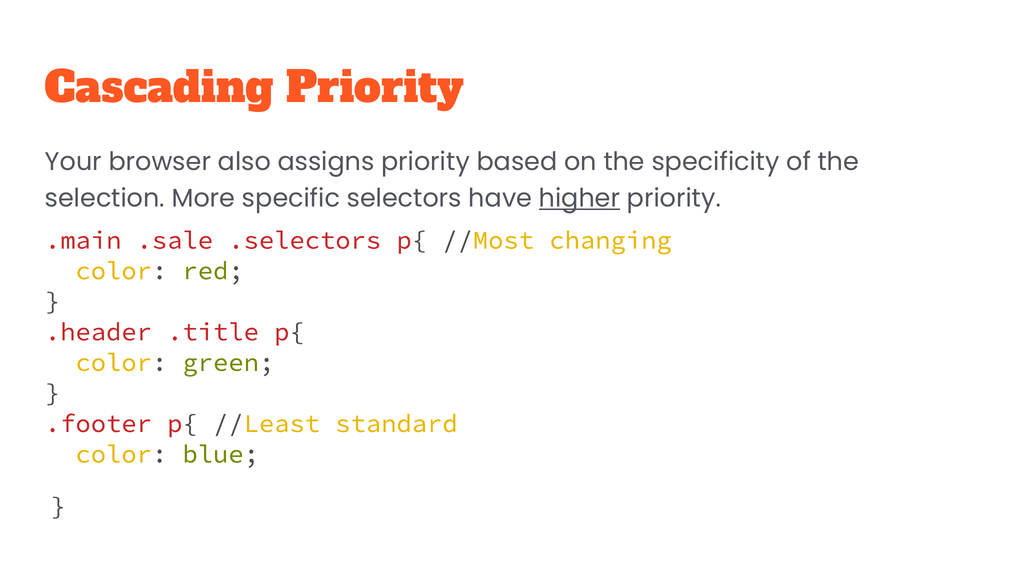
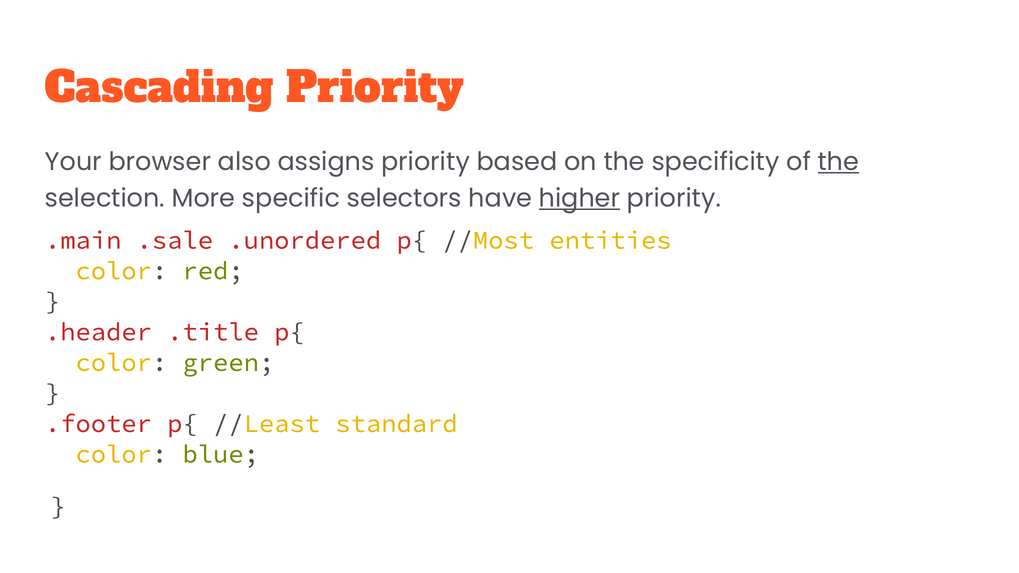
the underline: none -> present (838, 162)
.selectors: .selectors -> .unordered (305, 240)
changing: changing -> entities (610, 240)
